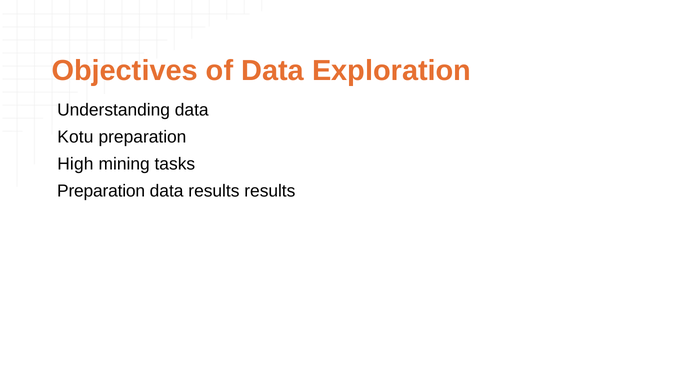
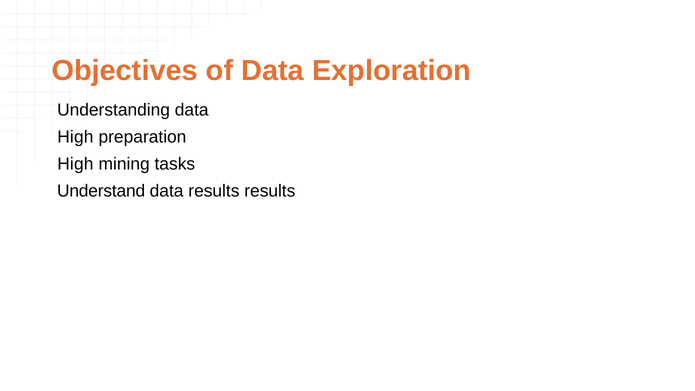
Kotu: Kotu -> High (75, 137)
Preparation: Preparation -> Understand (101, 191)
